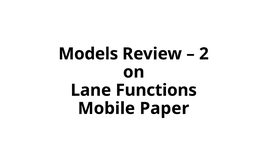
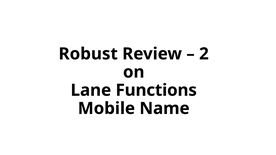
Models: Models -> Robust (88, 54)
Paper: Paper -> Name (164, 109)
